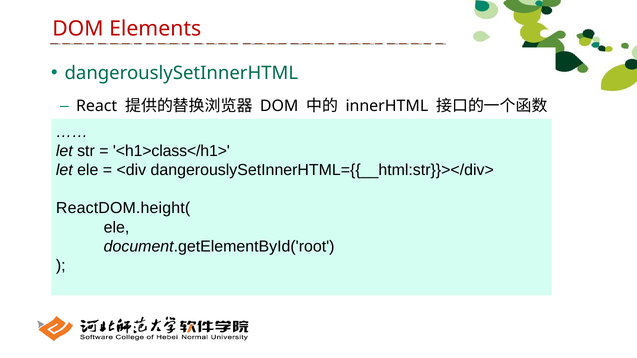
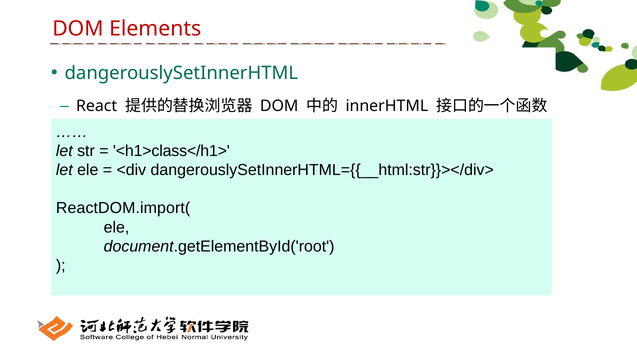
ReactDOM.height(: ReactDOM.height( -> ReactDOM.import( (123, 208)
